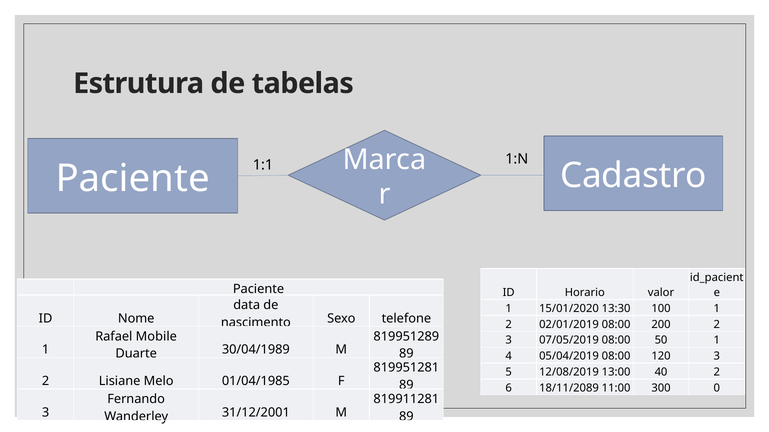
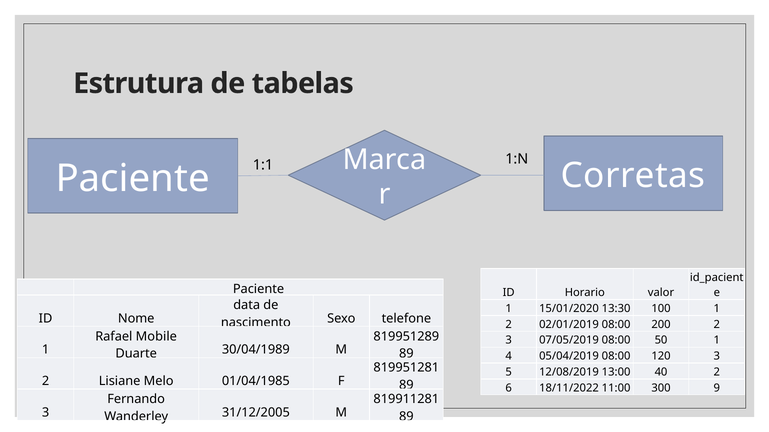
Cadastro: Cadastro -> Corretas (633, 176)
18/11/2089: 18/11/2089 -> 18/11/2022 (569, 388)
0: 0 -> 9 (717, 388)
31/12/2001: 31/12/2001 -> 31/12/2005 (256, 413)
